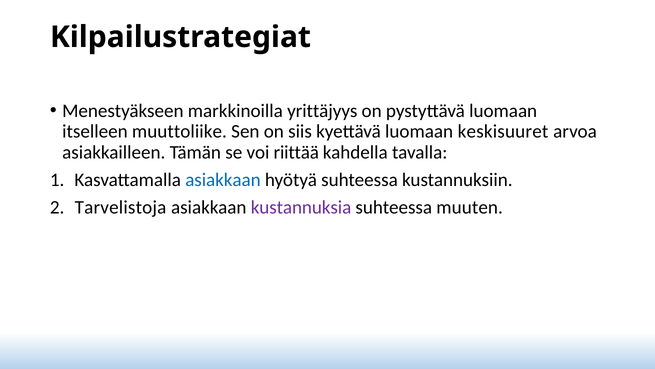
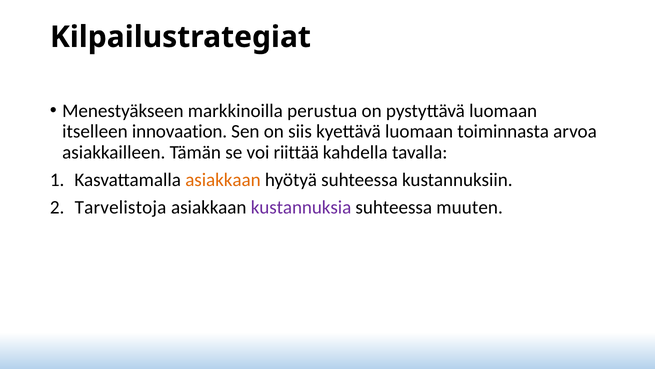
yrittäjyys: yrittäjyys -> perustua (322, 111)
muuttoliike: muuttoliike -> innovaation (180, 131)
keskisuuret: keskisuuret -> toiminnasta (503, 131)
asiakkaan colour: blue -> orange (223, 179)
